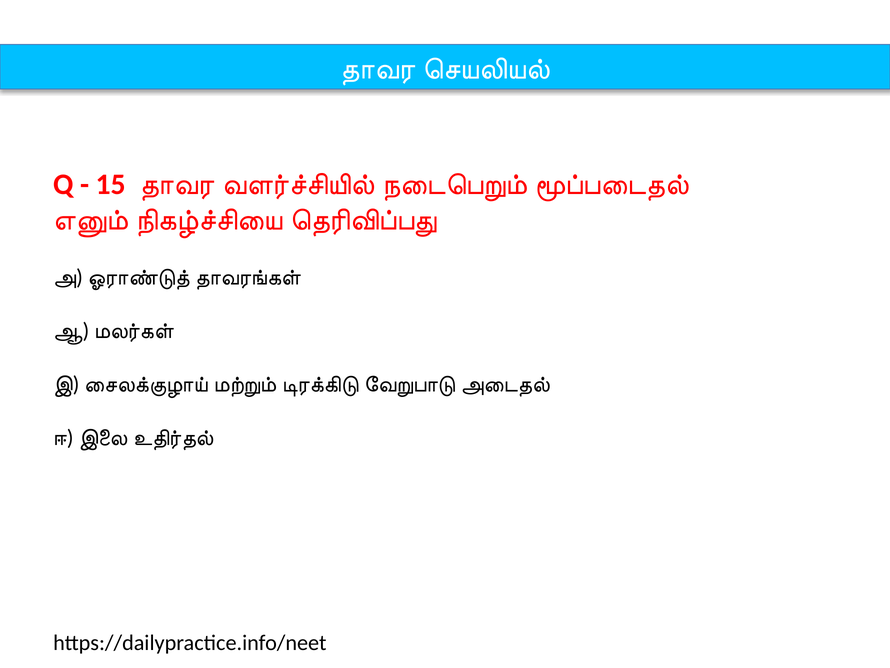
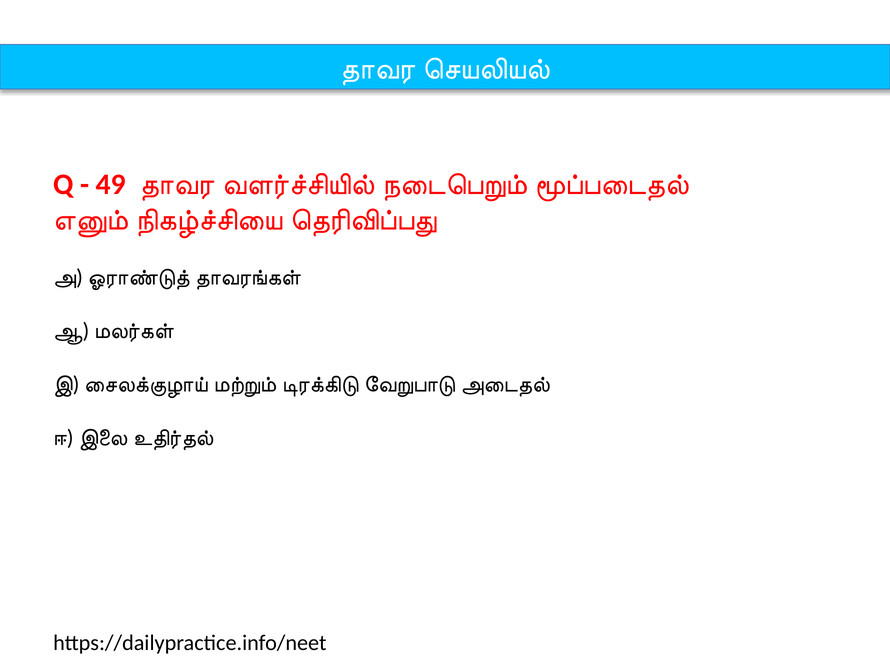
15: 15 -> 49 (111, 184)
